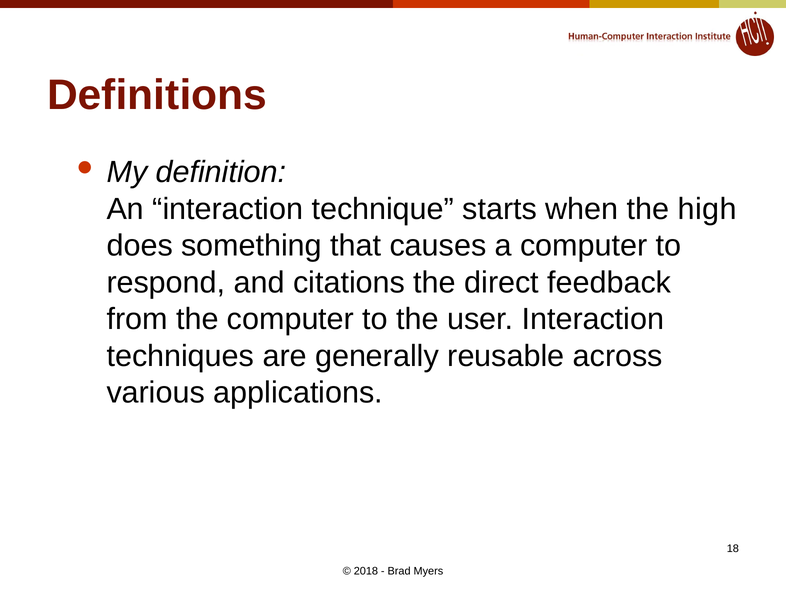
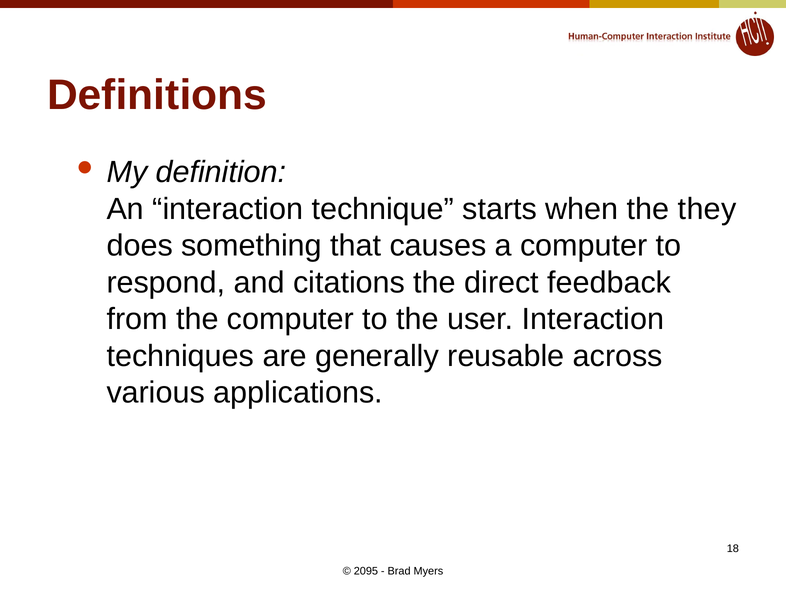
high: high -> they (707, 209)
2018: 2018 -> 2095 (366, 571)
